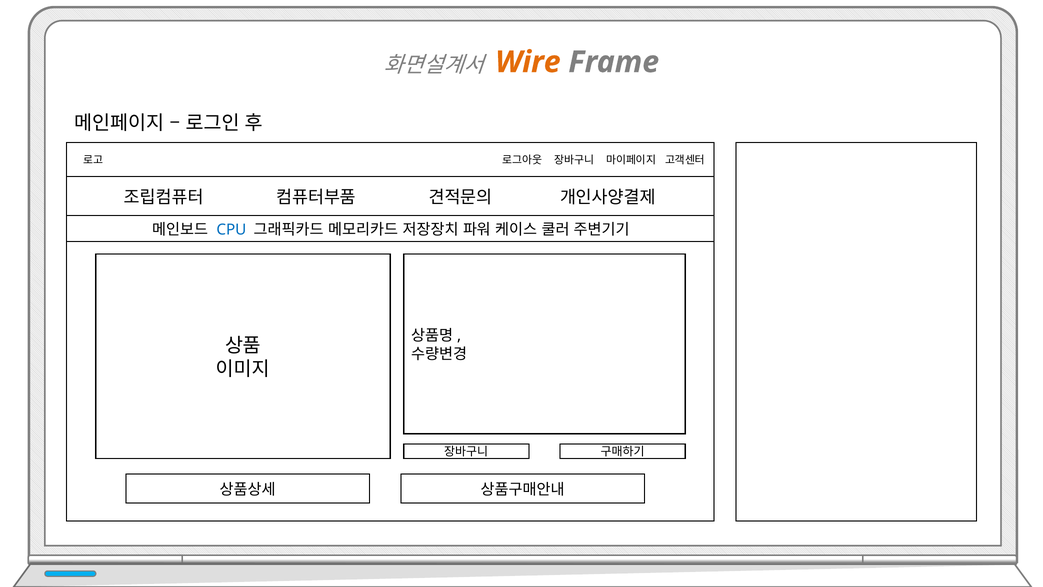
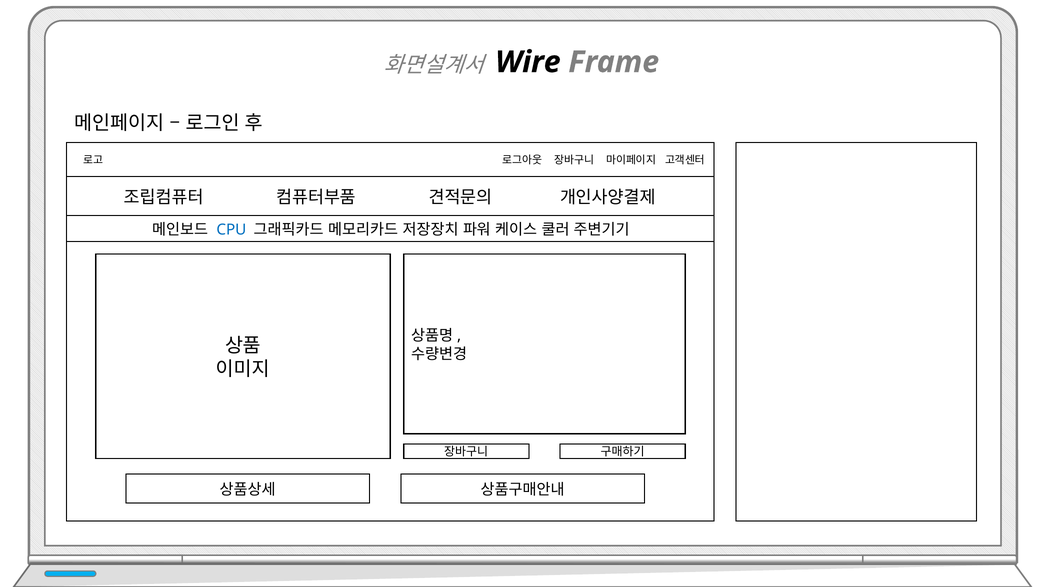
Wire colour: orange -> black (528, 62)
